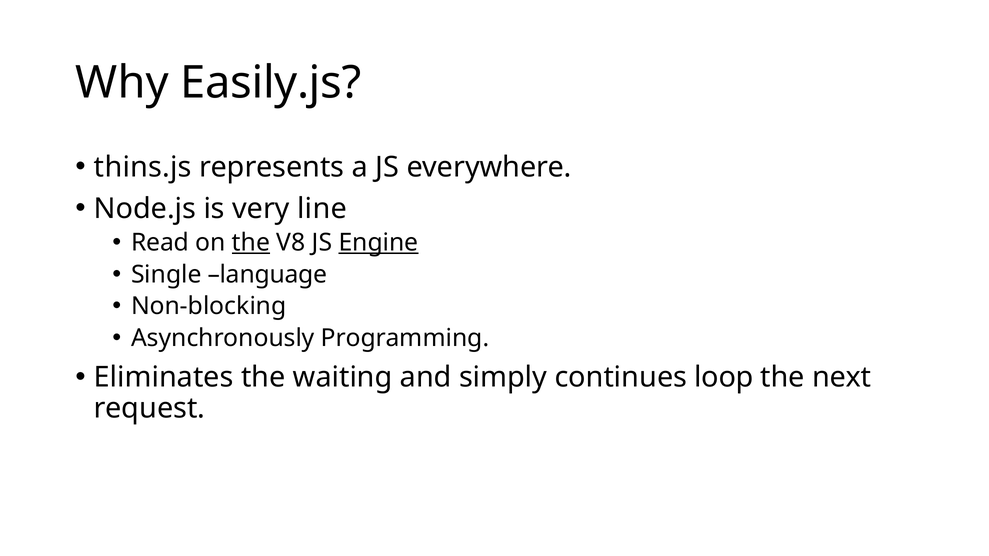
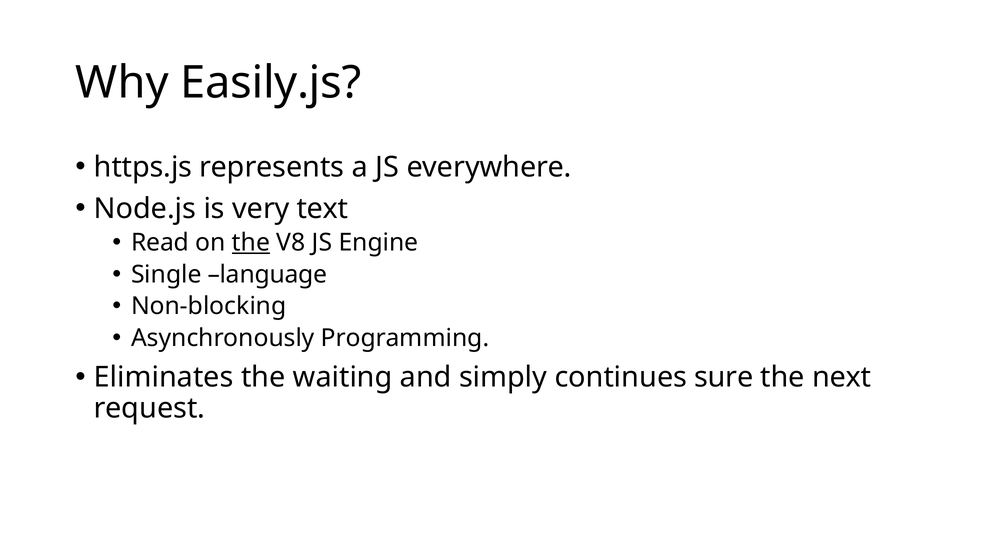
thins.js: thins.js -> https.js (143, 167)
line: line -> text (322, 209)
Engine underline: present -> none (378, 243)
loop: loop -> sure (724, 377)
